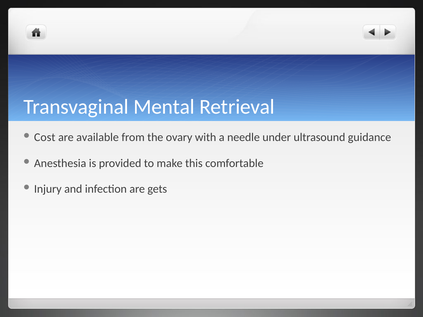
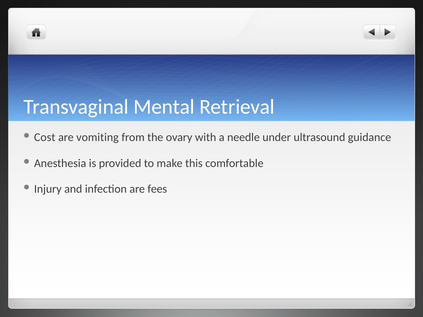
available: available -> vomiting (98, 138)
gets: gets -> fees (157, 189)
